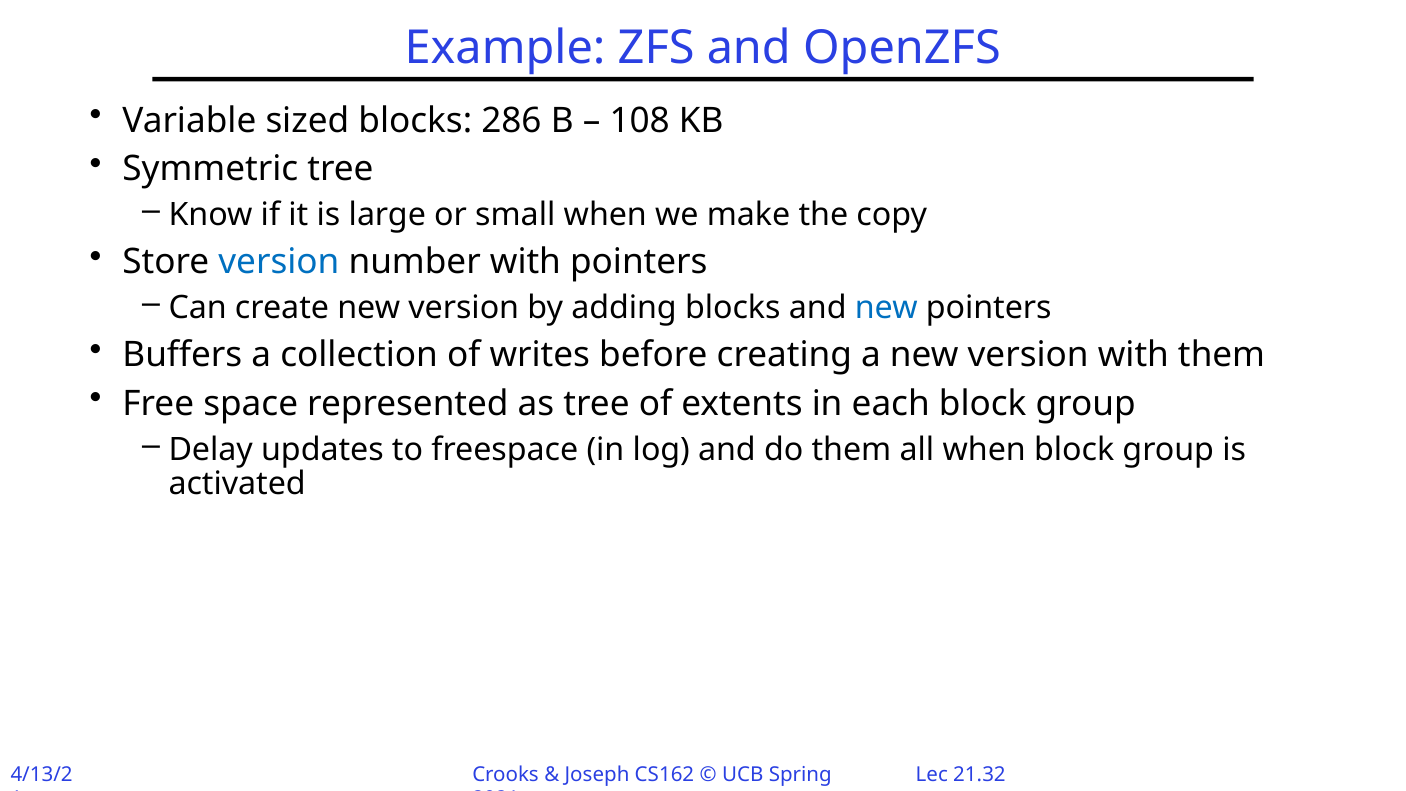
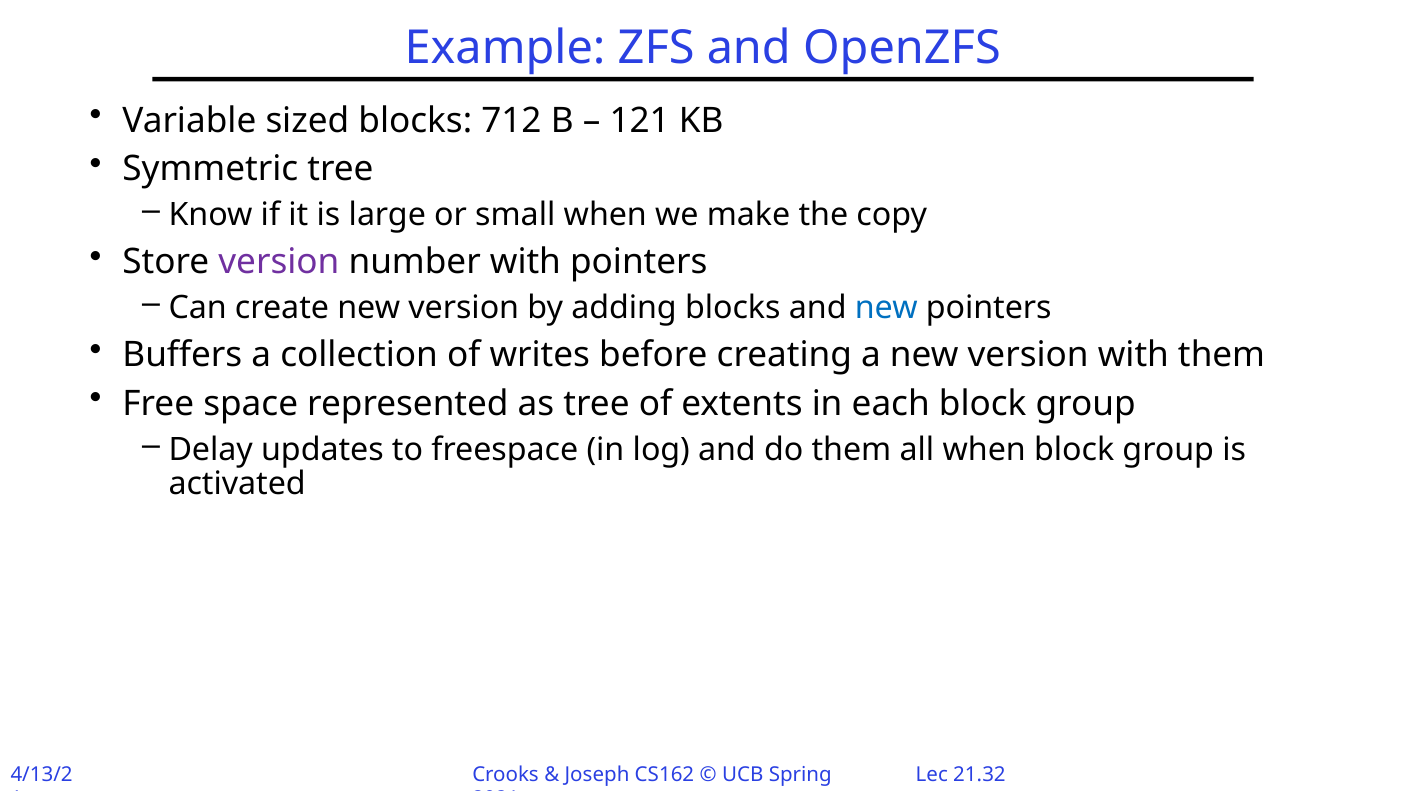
286: 286 -> 712 (511, 121)
108: 108 -> 121 (640, 121)
version colour: blue -> purple (279, 262)
